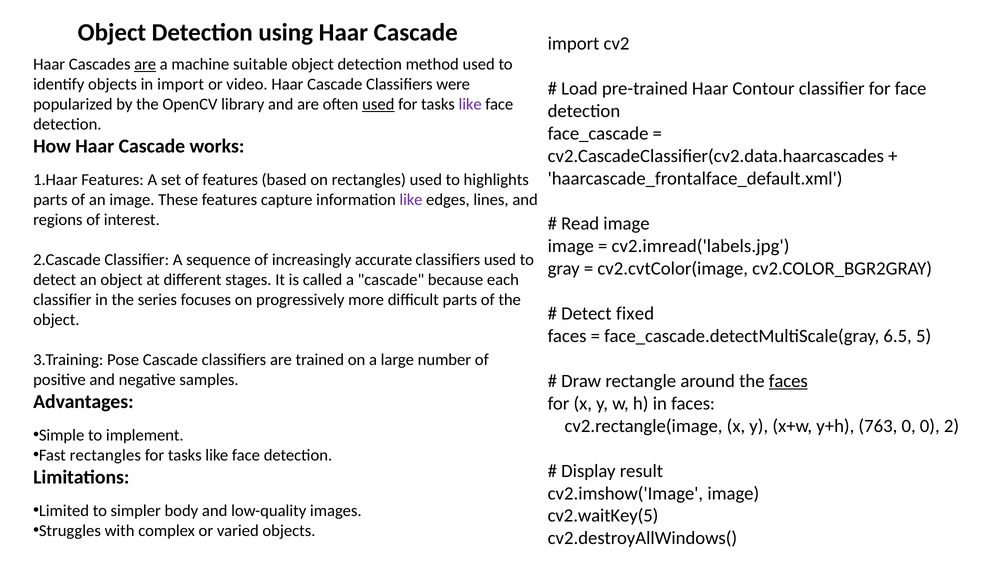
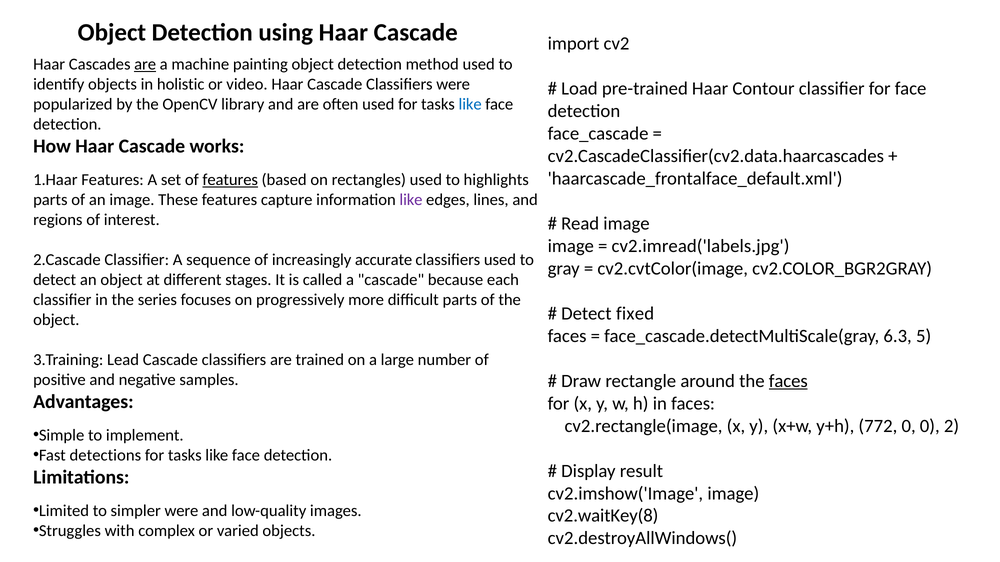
suitable: suitable -> painting (260, 65)
in import: import -> holistic (181, 85)
used underline: present -> none (378, 105)
like colour: purple -> blue (470, 105)
features underline: none -> present (230, 180)
6.5: 6.5 -> 6.3 (898, 336)
Pose: Pose -> Lead (123, 360)
763: 763 -> 772 (878, 426)
Fast rectangles: rectangles -> detections (105, 456)
simpler body: body -> were (181, 511)
cv2.waitKey(5: cv2.waitKey(5 -> cv2.waitKey(8 (603, 516)
